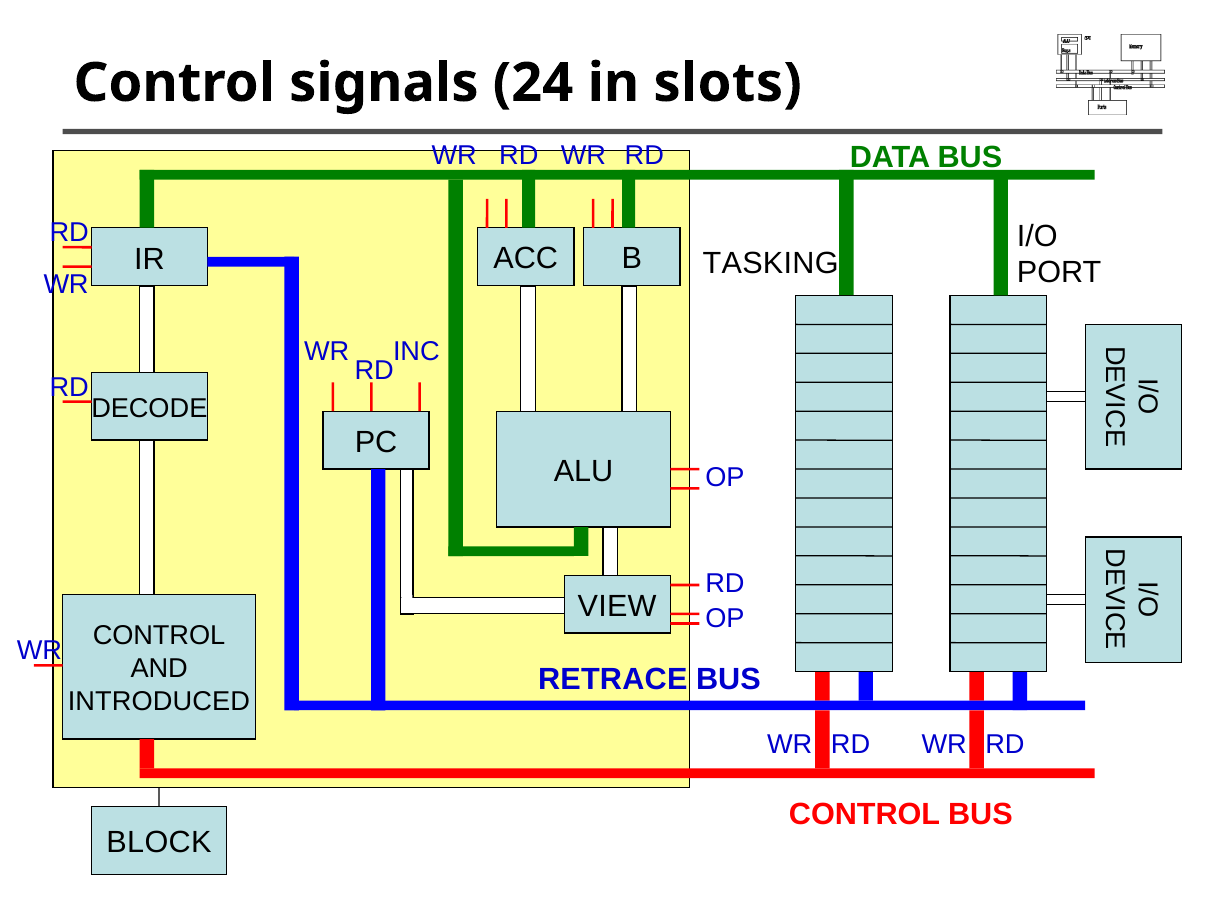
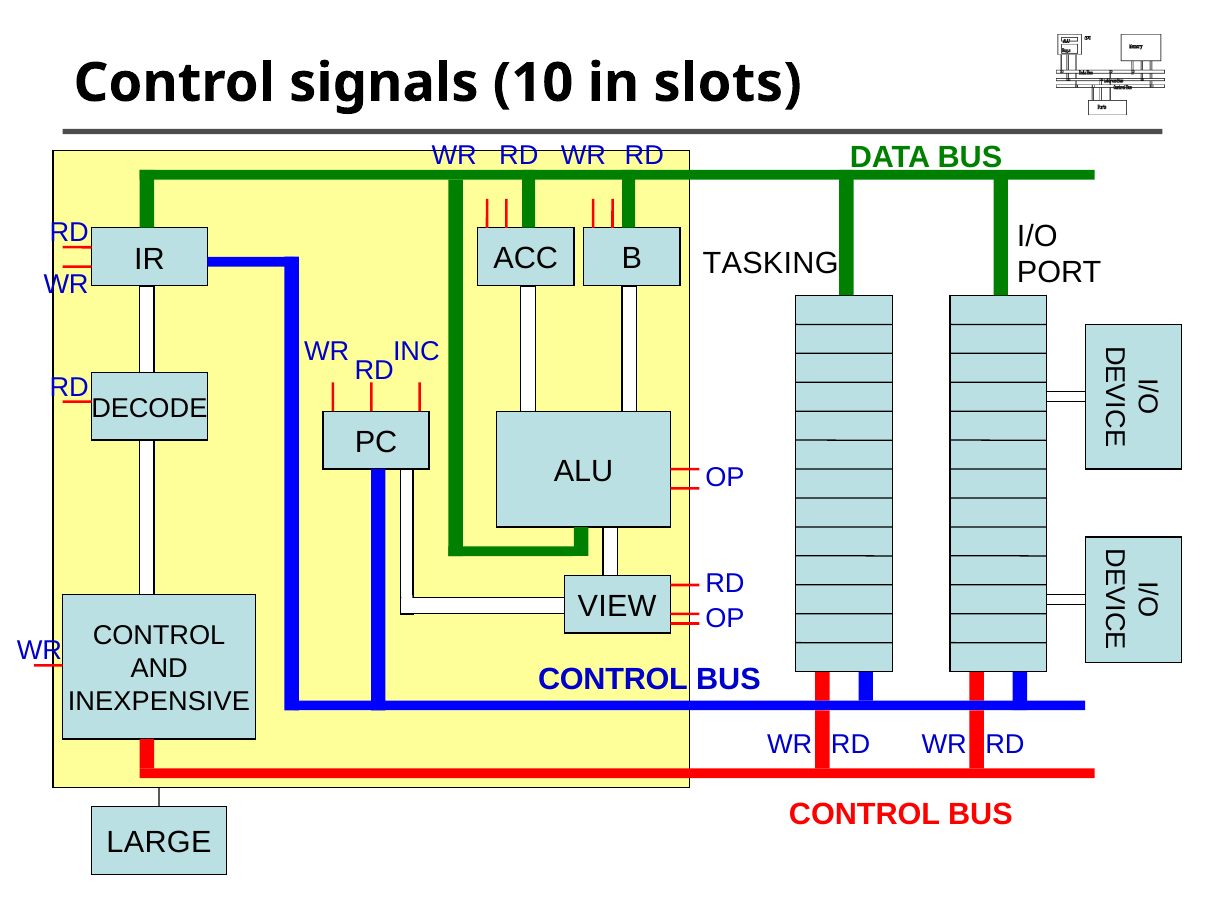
24: 24 -> 10 (533, 83)
RETRACE: RETRACE -> CONTROL (613, 679)
INTRODUCED: INTRODUCED -> INEXPENSIVE (159, 701)
BLOCK: BLOCK -> LARGE (159, 842)
